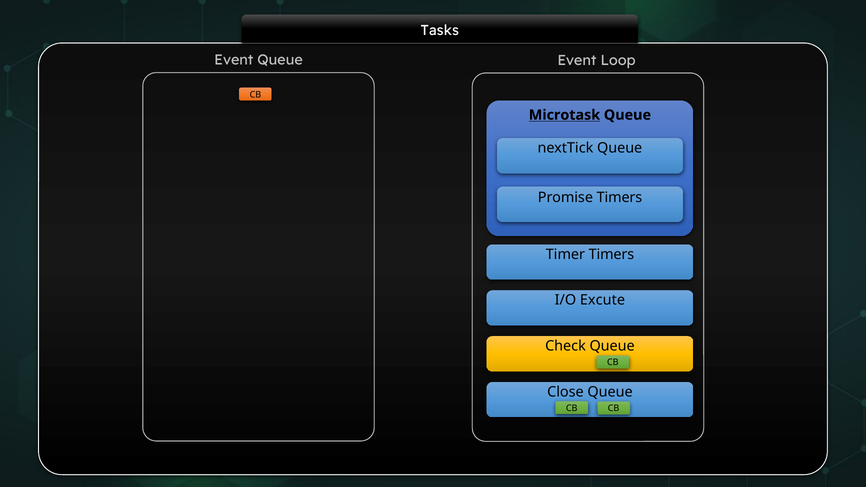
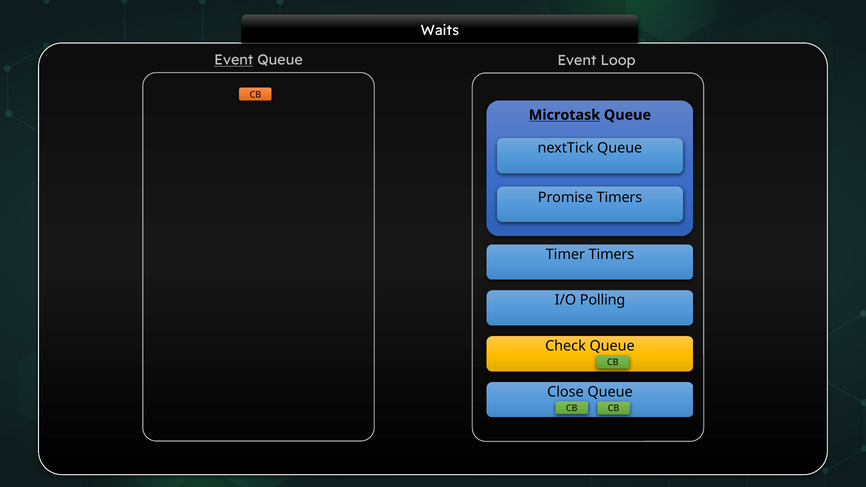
Tasks: Tasks -> Waits (440, 30)
Event underline: none -> present (234, 60)
Excute: Excute -> Polling (603, 300)
